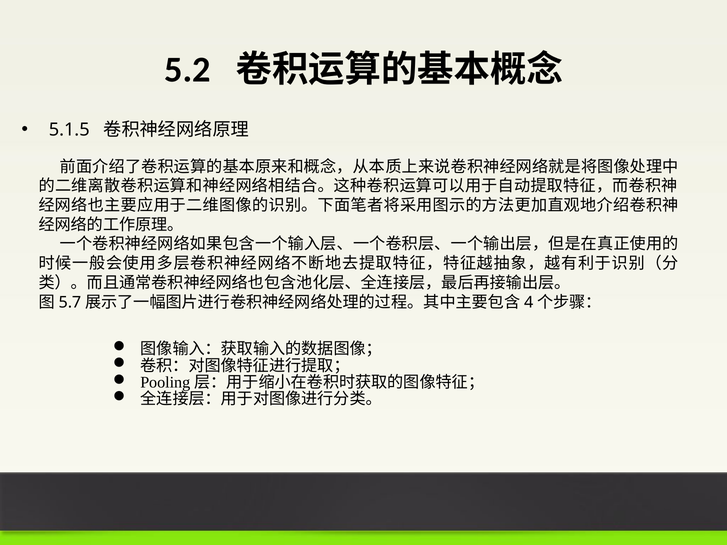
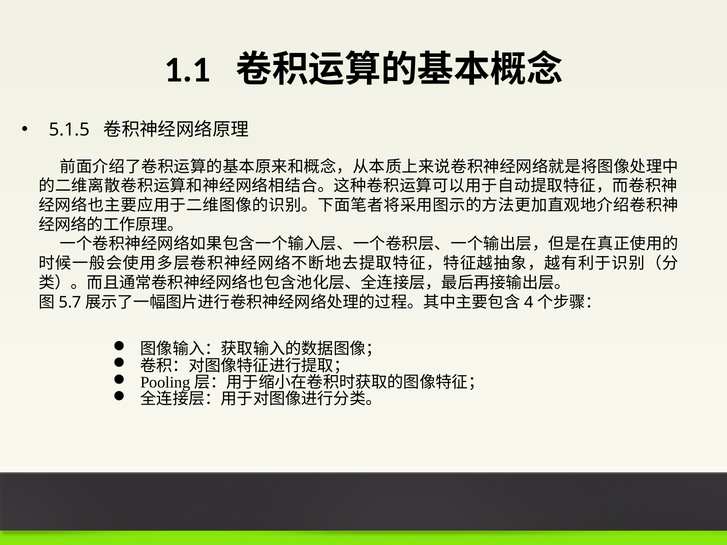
5.2: 5.2 -> 1.1 (187, 70)
